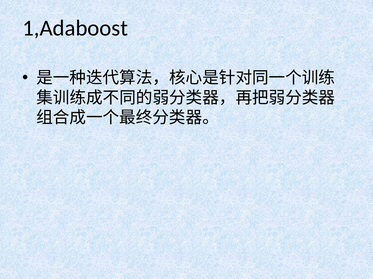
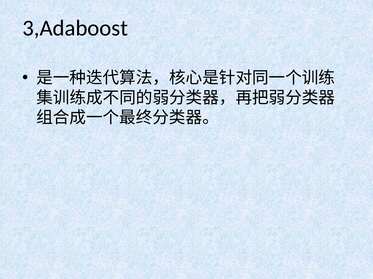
1,Adaboost: 1,Adaboost -> 3,Adaboost (75, 28)
